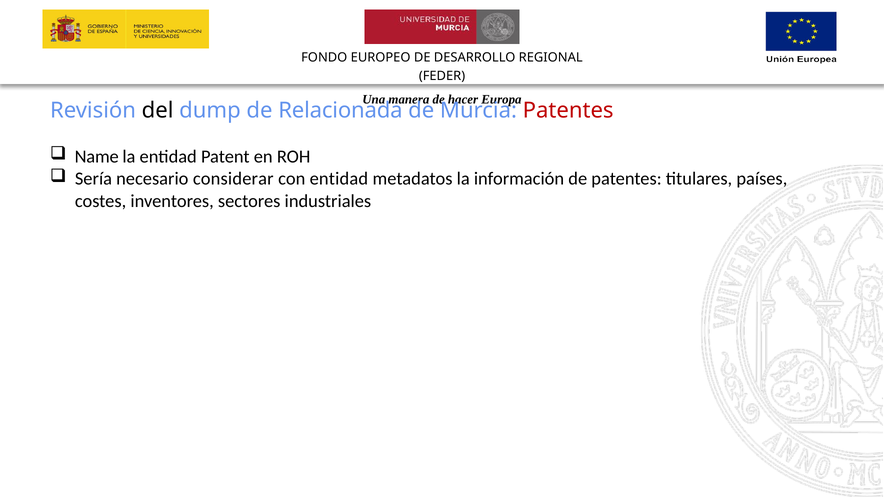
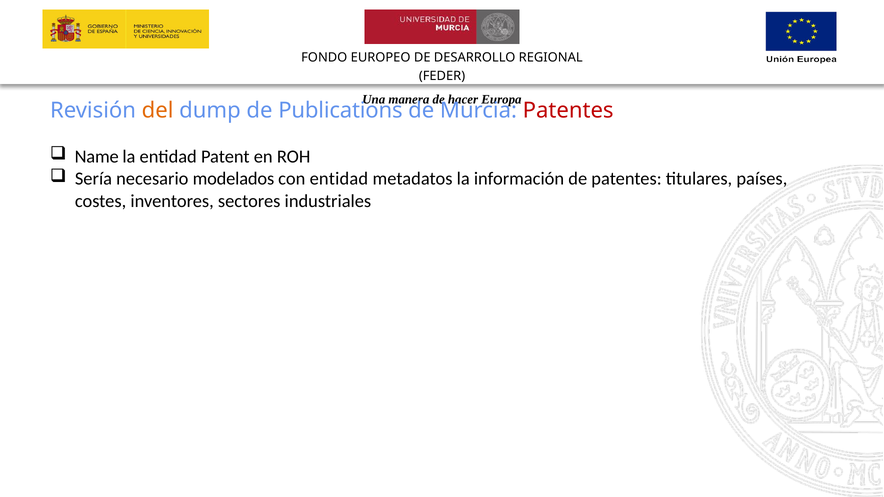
del colour: black -> orange (158, 111)
Relacionada: Relacionada -> Publications (340, 111)
considerar: considerar -> modelados (233, 179)
